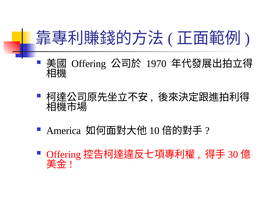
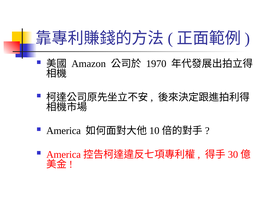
Offering: Offering -> Amazon (89, 64)
Offering: Offering -> America (64, 154)
